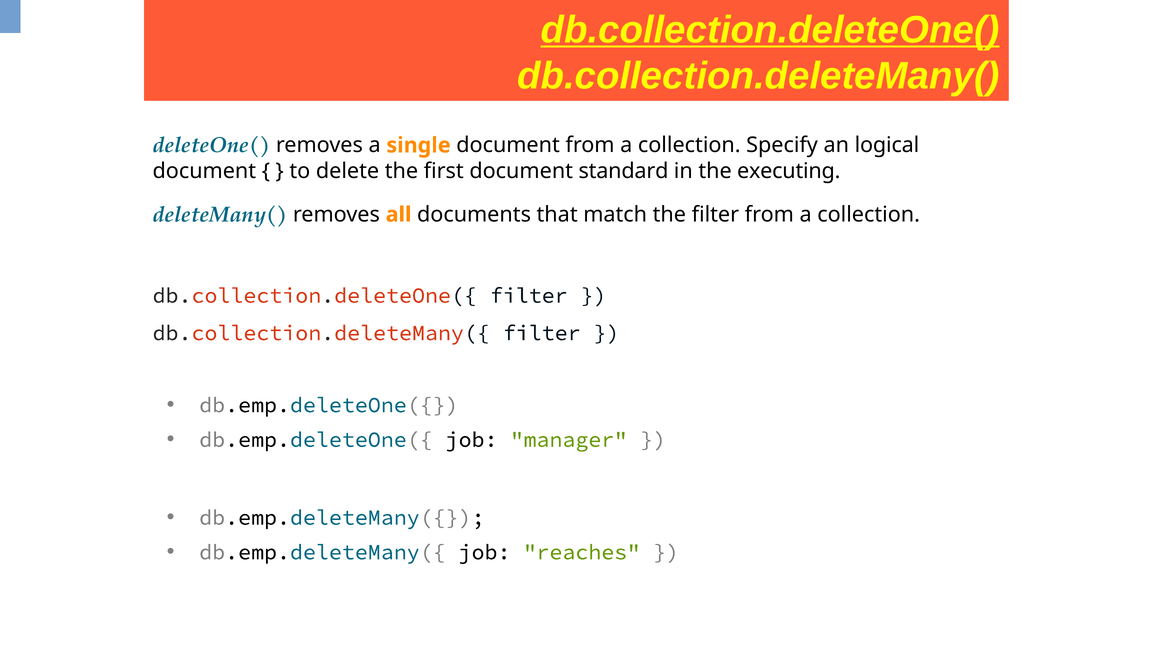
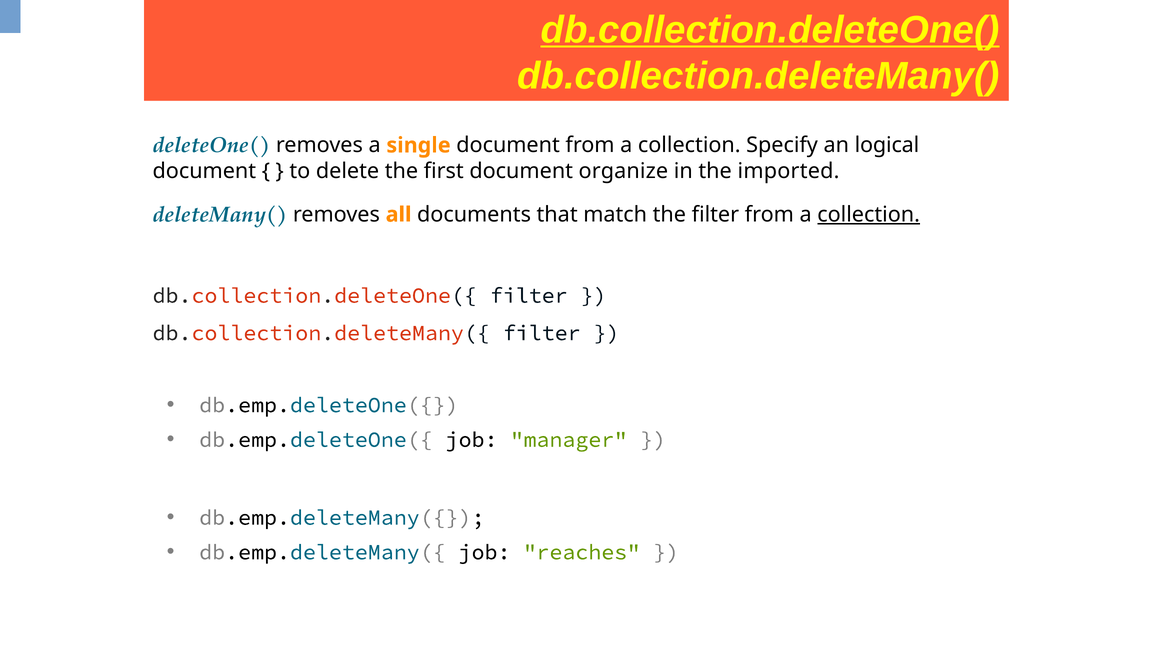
standard: standard -> organize (623, 171)
executing: executing -> imported (789, 171)
collection underline: none -> present (869, 214)
